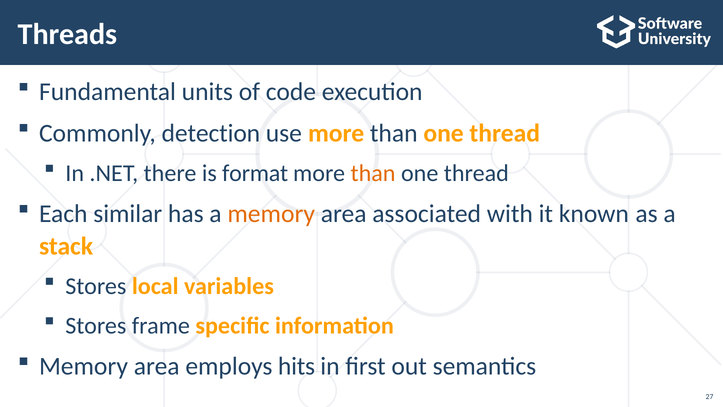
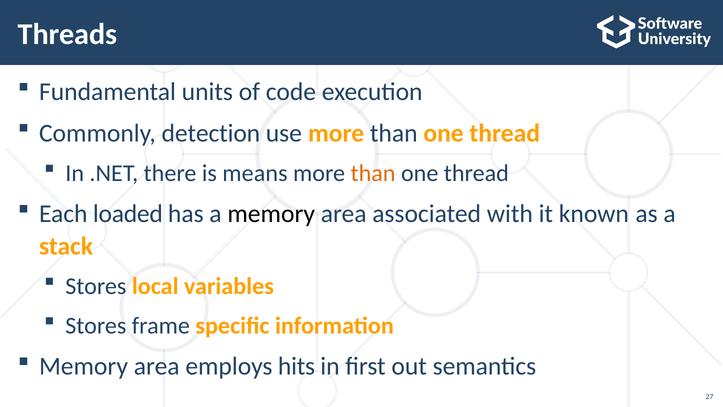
format: format -> means (255, 173)
similar: similar -> loaded (128, 214)
memory colour: orange -> black (271, 214)
